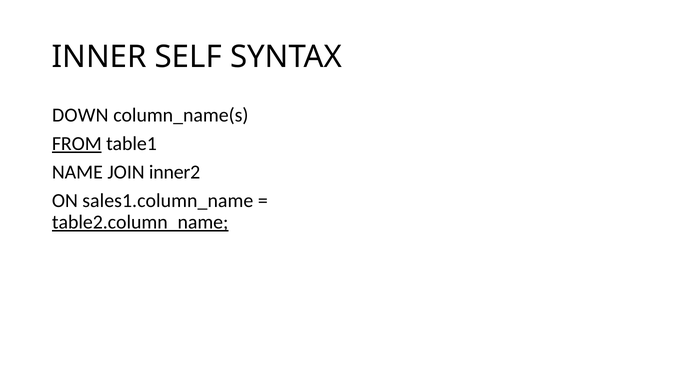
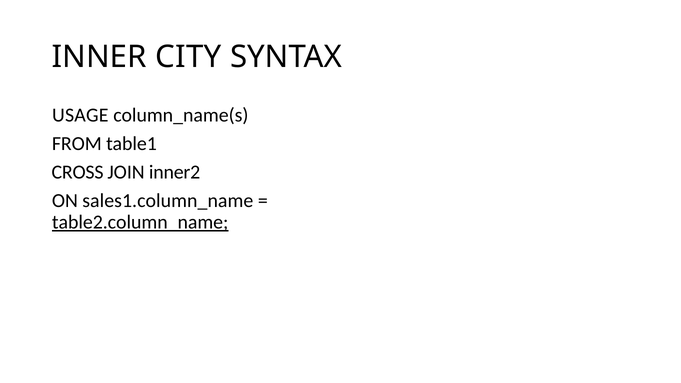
SELF: SELF -> CITY (188, 57)
DOWN: DOWN -> USAGE (80, 115)
FROM underline: present -> none (77, 144)
NAME: NAME -> CROSS (78, 172)
